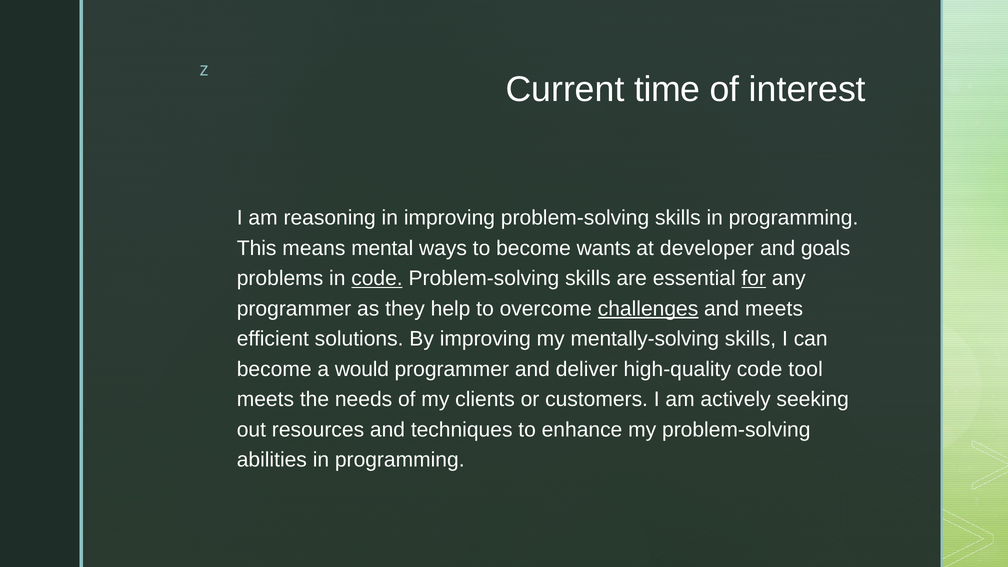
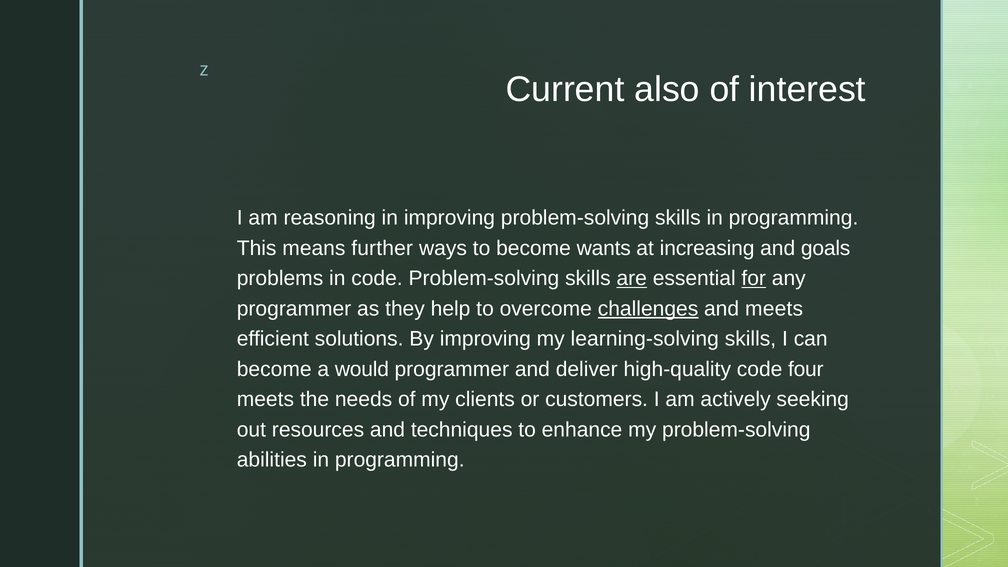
time: time -> also (667, 90)
mental: mental -> further (382, 248)
developer: developer -> increasing (707, 248)
code underline: present -> none (377, 278)
are underline: none -> present (632, 278)
mentally-solving: mentally-solving -> learning-solving (645, 339)
tool: tool -> four (806, 369)
